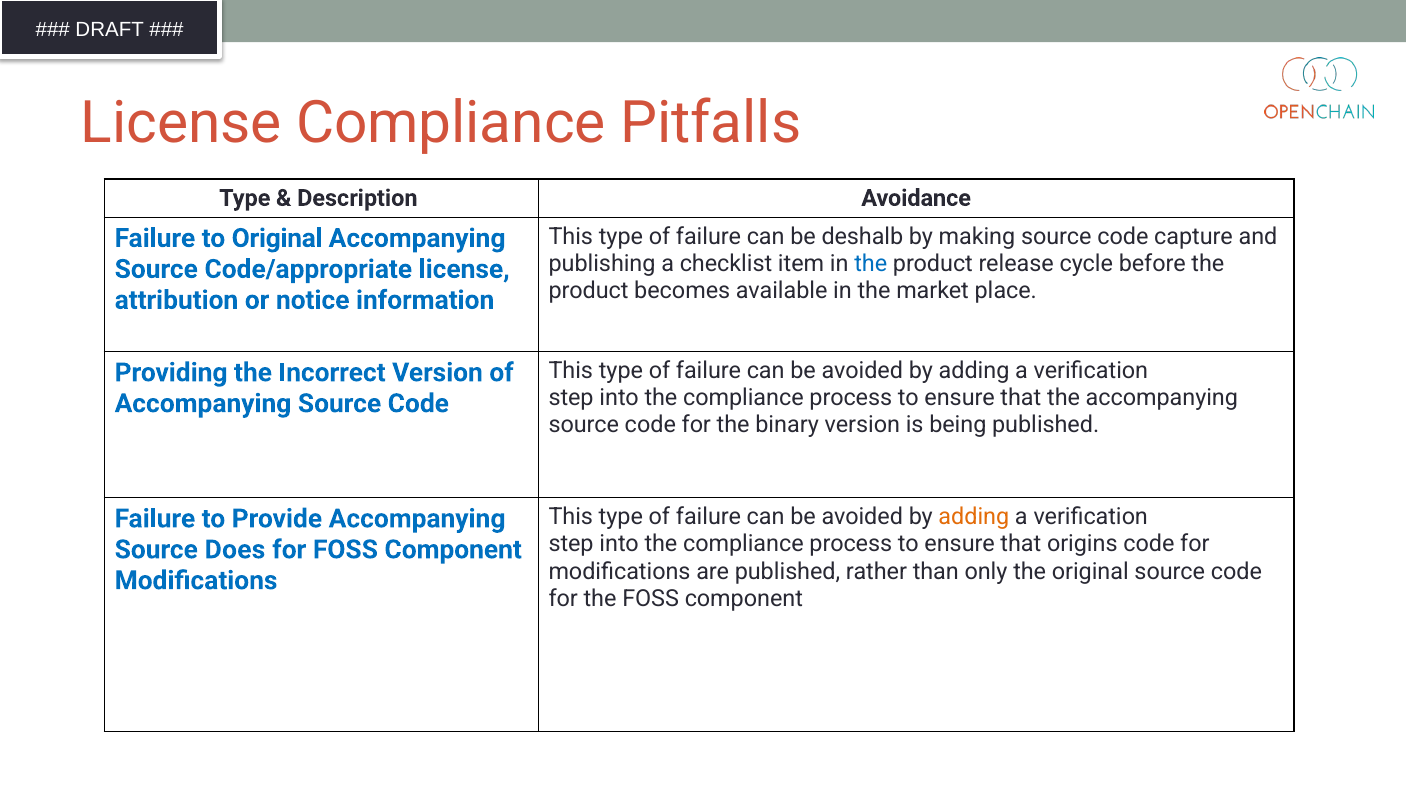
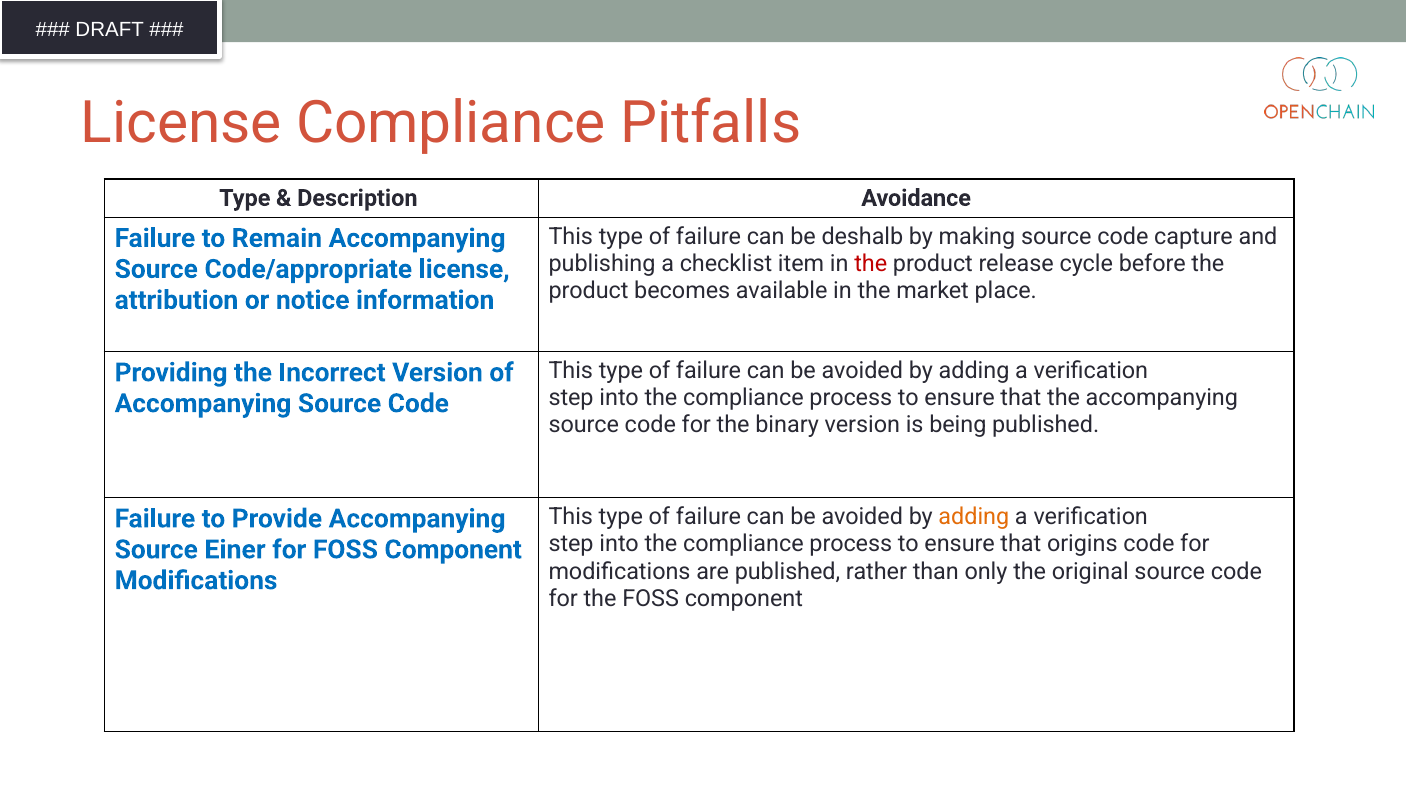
to Original: Original -> Remain (277, 238)
the colour: blue -> red (871, 264)
Does: Does -> Einer (235, 550)
